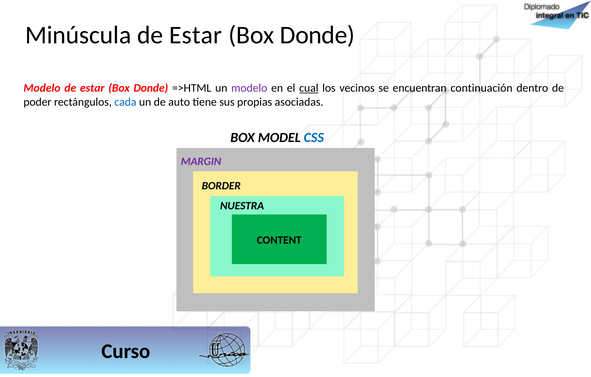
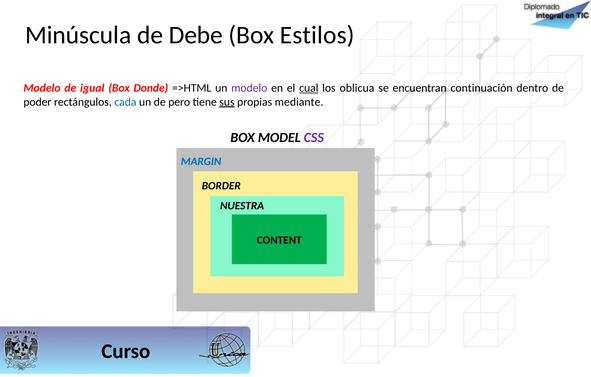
Estar: Estar -> Debe (196, 35)
Donde: Donde -> Estilos (317, 35)
Modelo de estar: estar -> igual (92, 88)
vecinos: vecinos -> oblicua (357, 88)
auto: auto -> pero (179, 102)
sus underline: none -> present (227, 102)
asociadas: asociadas -> mediante (299, 102)
CSS colour: blue -> purple (314, 138)
MARGIN colour: purple -> blue (201, 162)
